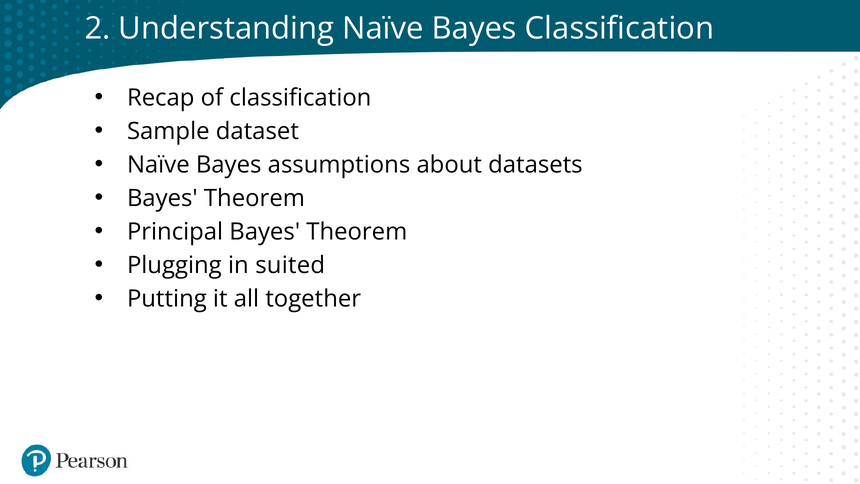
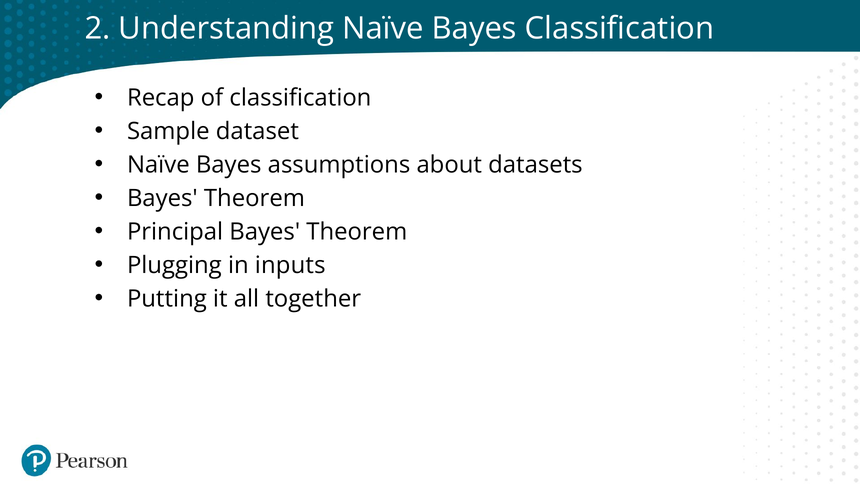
suited: suited -> inputs (290, 265)
